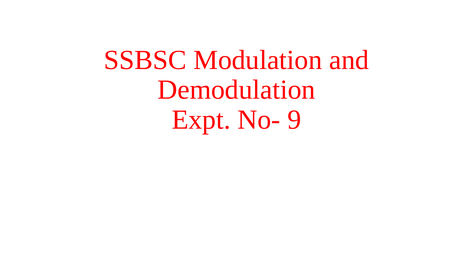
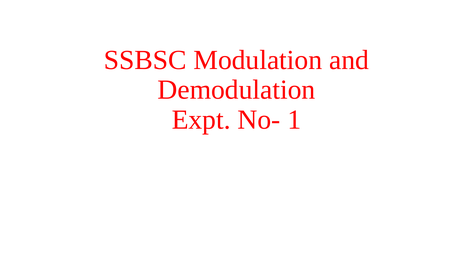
9: 9 -> 1 (294, 120)
